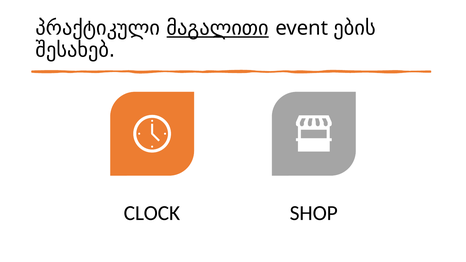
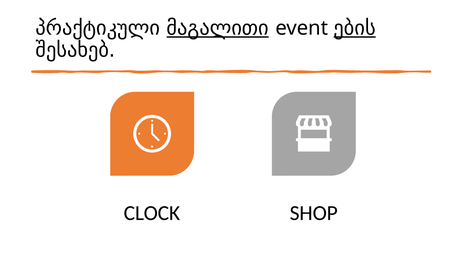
ების underline: none -> present (355, 28)
